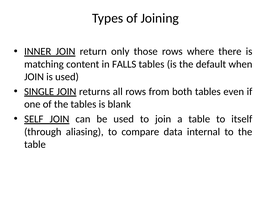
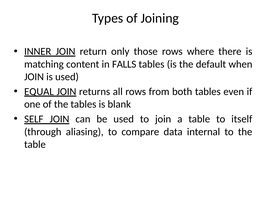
SINGLE: SINGLE -> EQUAL (39, 91)
